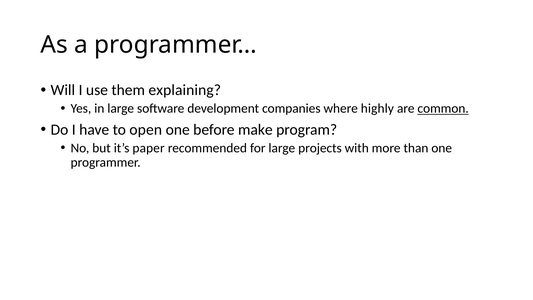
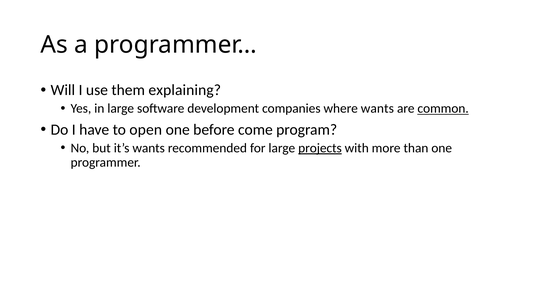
where highly: highly -> wants (377, 108)
make: make -> come (255, 130)
it’s paper: paper -> wants (149, 148)
projects underline: none -> present (320, 148)
